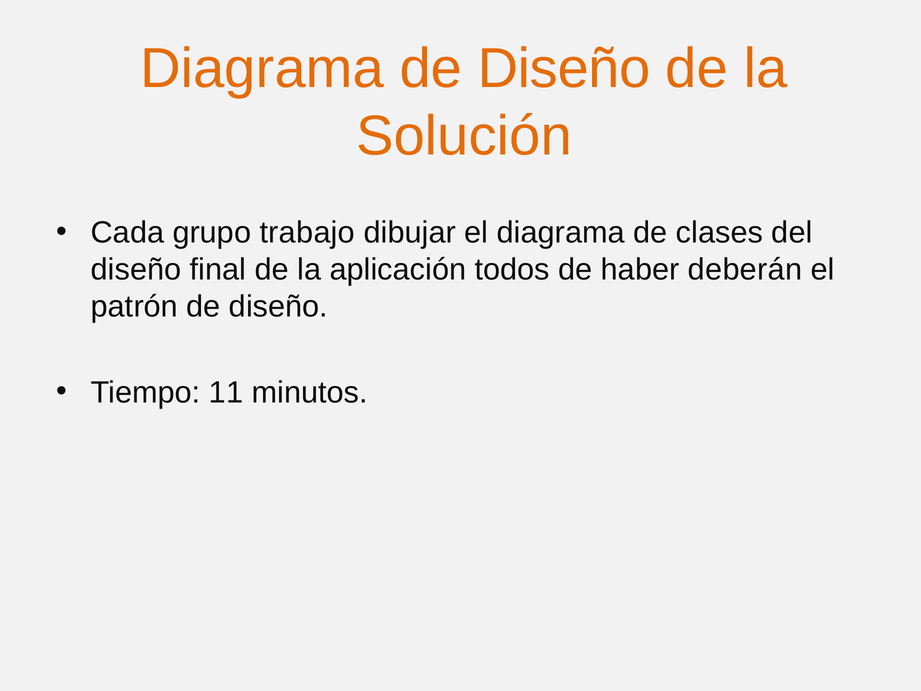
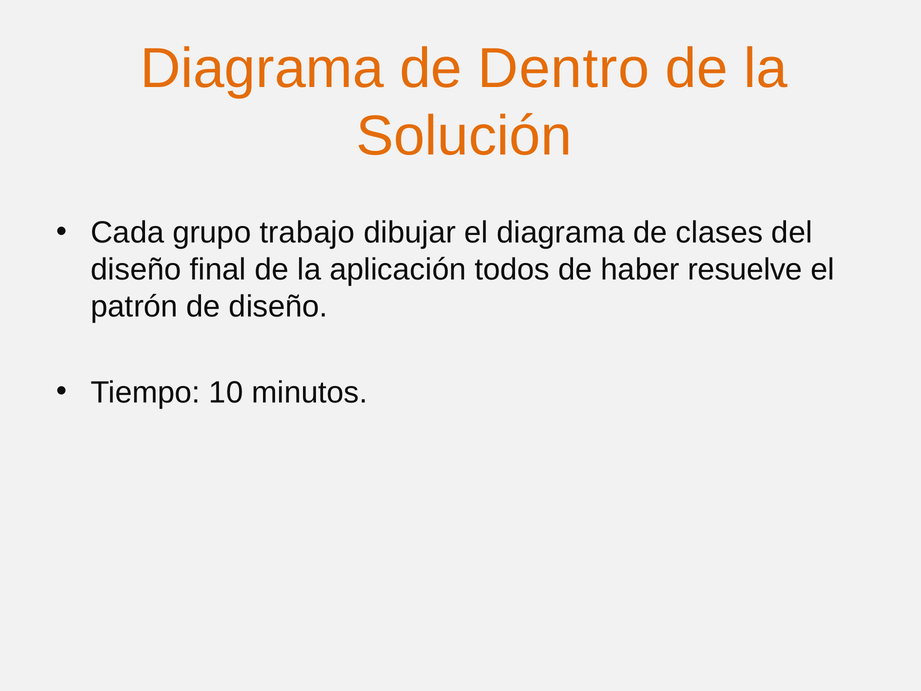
Diagrama de Diseño: Diseño -> Dentro (564, 68)
deberán: deberán -> resuelve (745, 270)
11: 11 -> 10 (226, 392)
